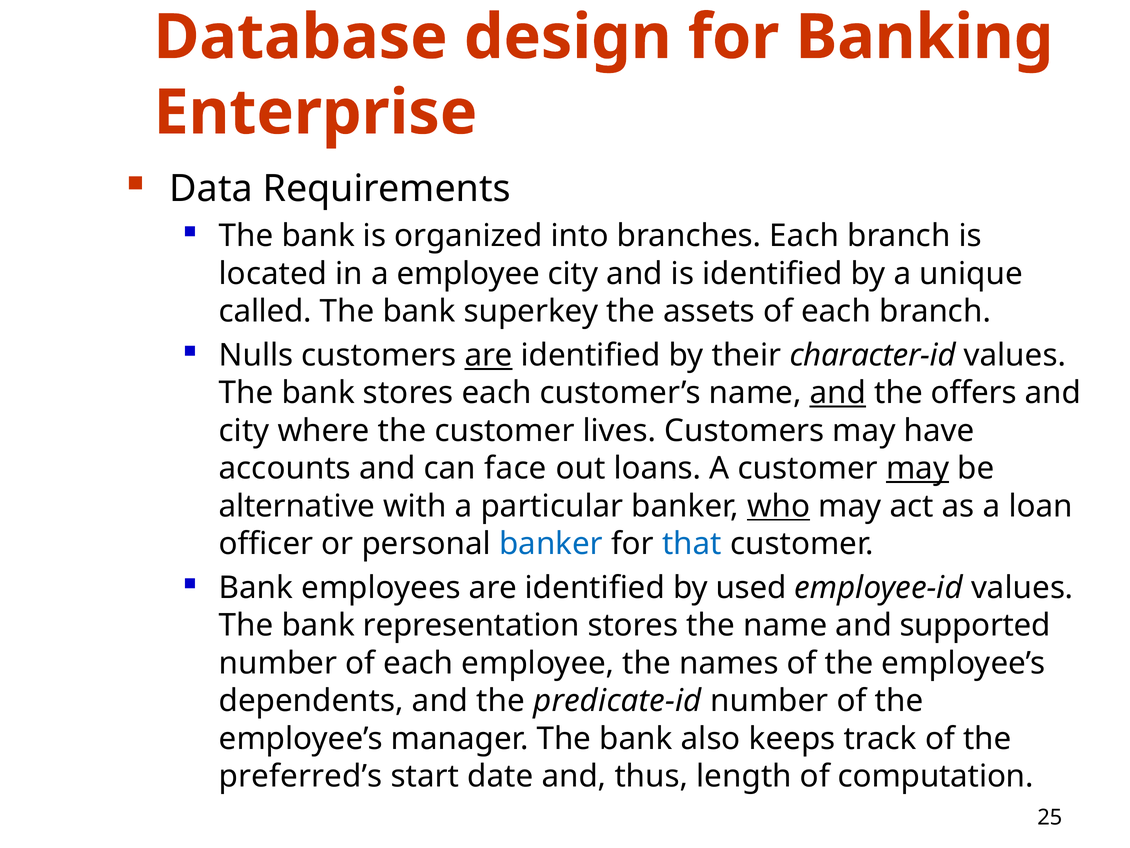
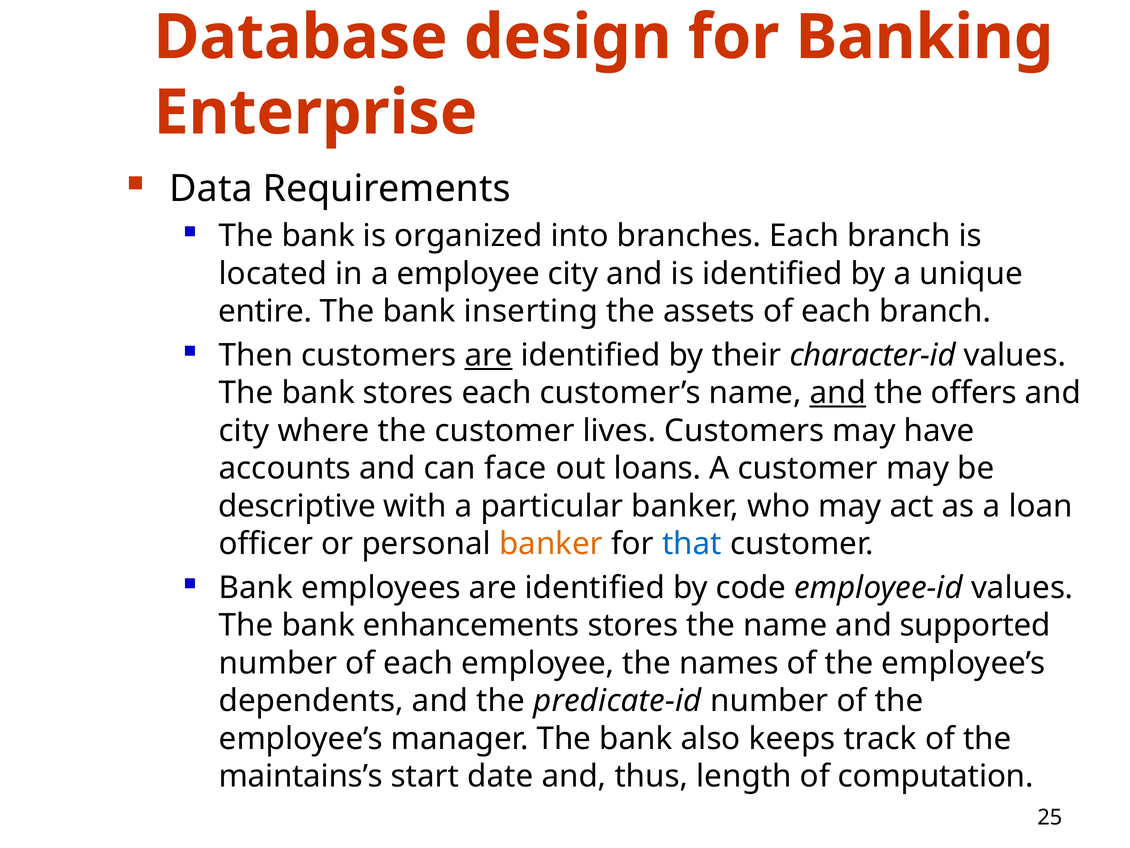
called: called -> entire (265, 311)
superkey: superkey -> inserting (531, 311)
Nulls: Nulls -> Then (256, 355)
may underline: present -> none (918, 468)
alternative: alternative -> descriptive (297, 506)
who underline: present -> none (779, 506)
banker colour: blue -> orange (551, 544)
used: used -> code (751, 588)
representation: representation -> enhancements (471, 625)
preferred’s: preferred’s -> maintains’s (301, 776)
